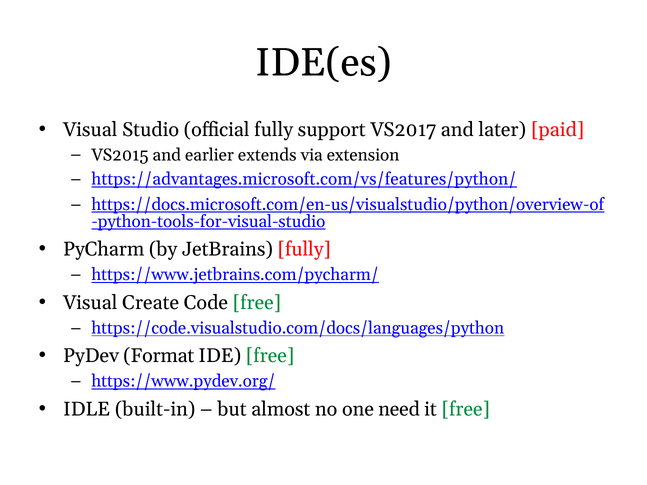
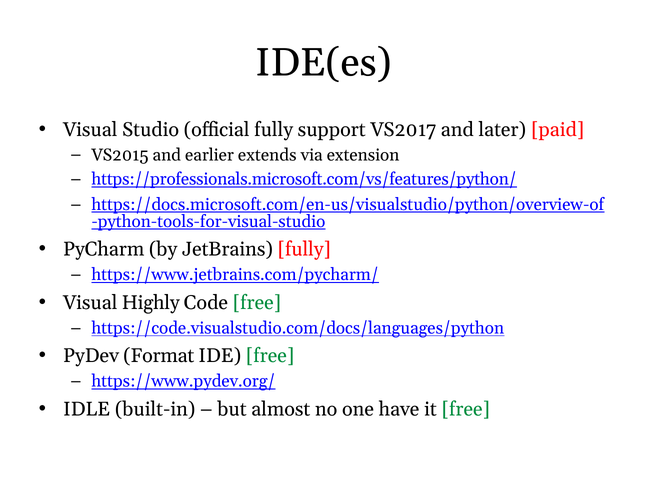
https://advantages.microsoft.com/vs/features/python/: https://advantages.microsoft.com/vs/features/python/ -> https://professionals.microsoft.com/vs/features/python/ (304, 179)
Create: Create -> Highly (151, 303)
need: need -> have (399, 409)
